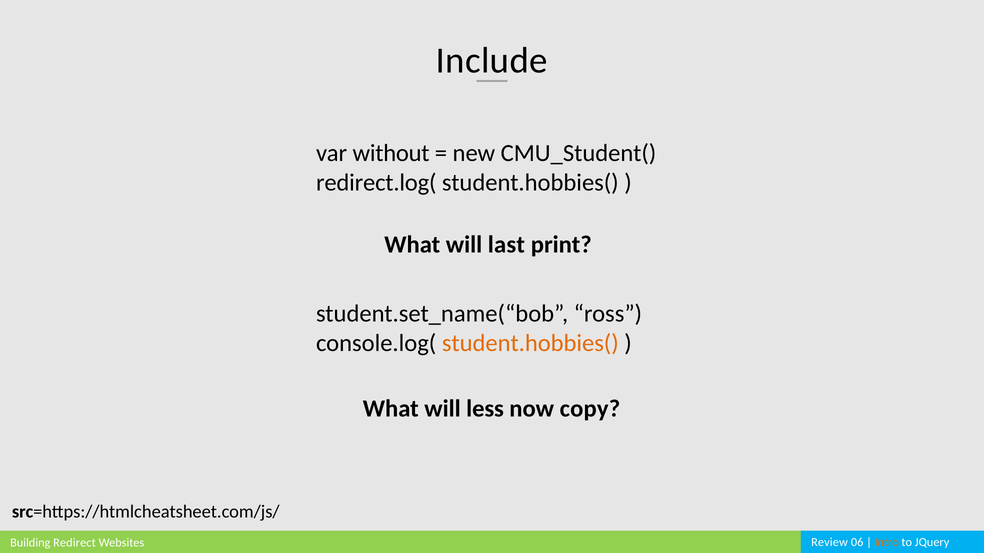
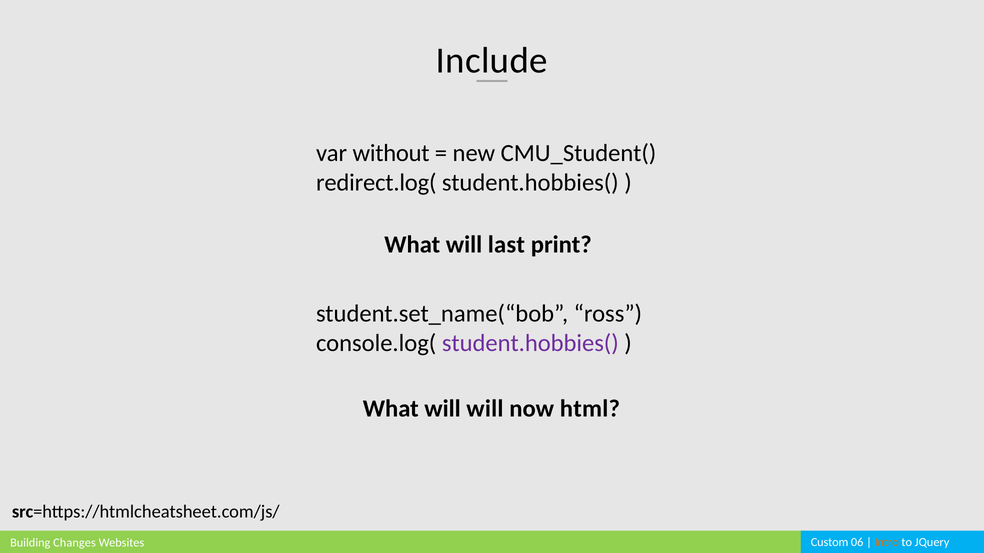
student.hobbies( colour: orange -> purple (530, 344)
will less: less -> will (485, 409)
copy: copy -> html (590, 409)
Redirect: Redirect -> Changes (75, 543)
Review: Review -> Custom (830, 543)
